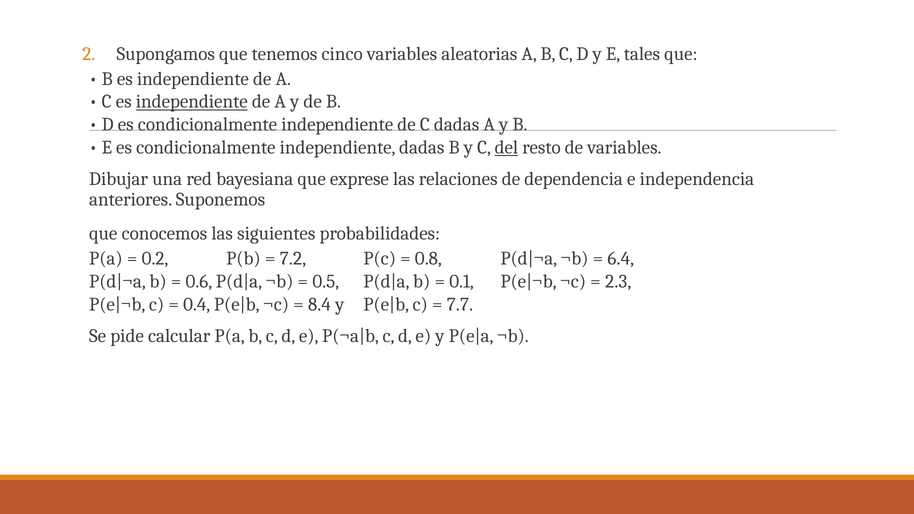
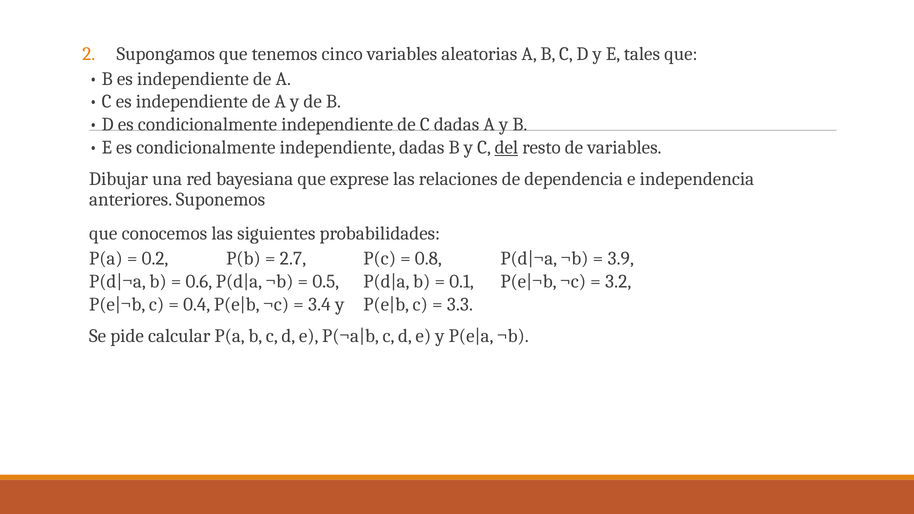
independiente underline: present -> none (192, 102)
7.2: 7.2 -> 2.7 (293, 259)
6.4: 6.4 -> 3.9 (621, 259)
2.3: 2.3 -> 3.2 (618, 282)
8.4: 8.4 -> 3.4 (319, 304)
7.7: 7.7 -> 3.3 (460, 304)
